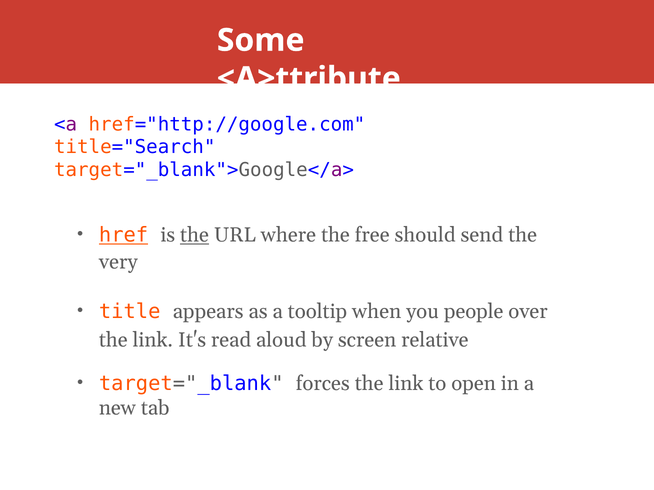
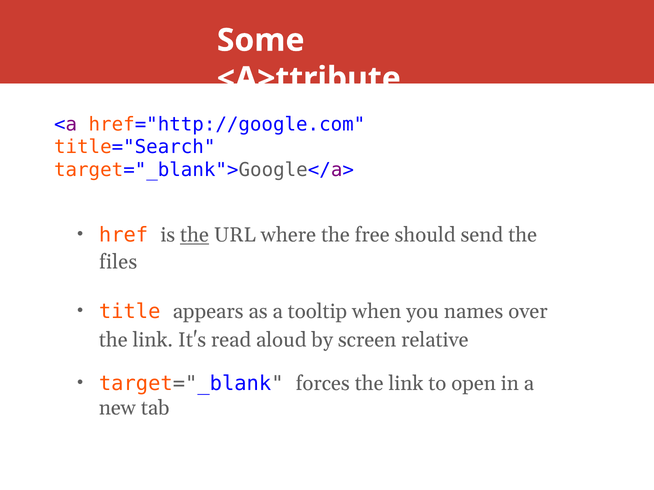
href underline: present -> none (124, 235)
very: very -> files (118, 262)
people: people -> names (474, 312)
